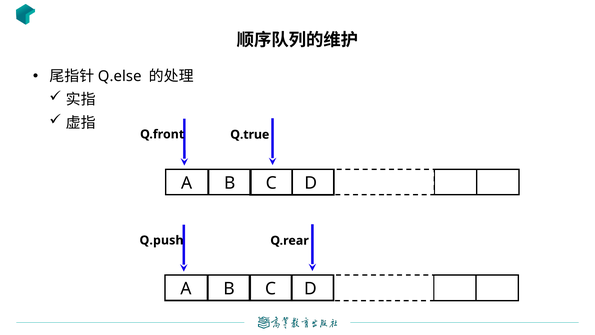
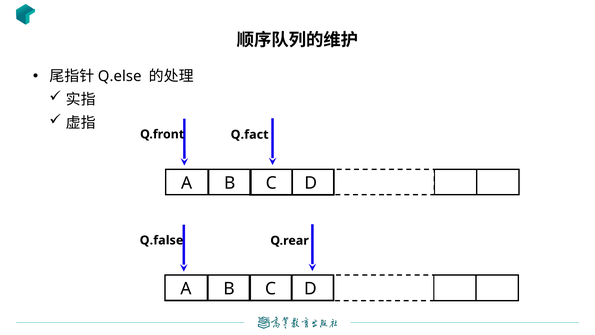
Q.true: Q.true -> Q.fact (250, 134)
Q.push: Q.push -> Q.false (162, 240)
